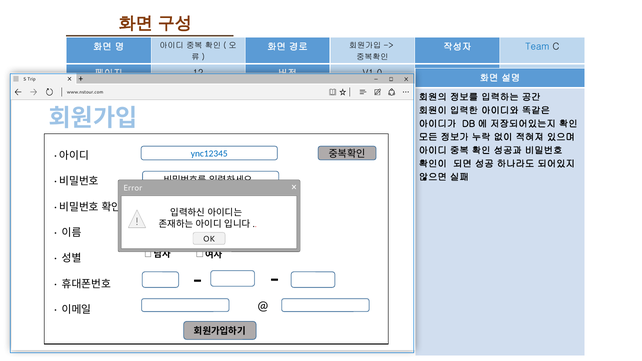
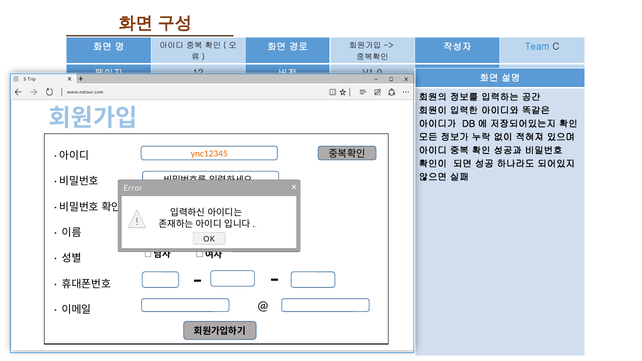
ync12345 colour: blue -> orange (209, 154)
